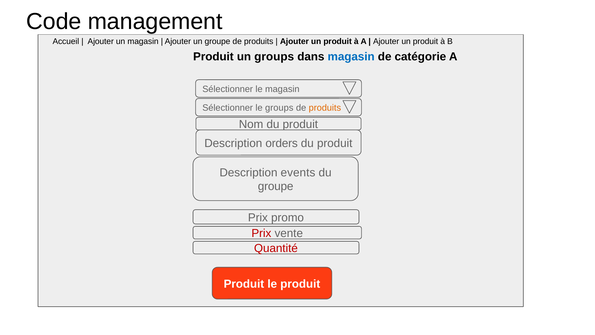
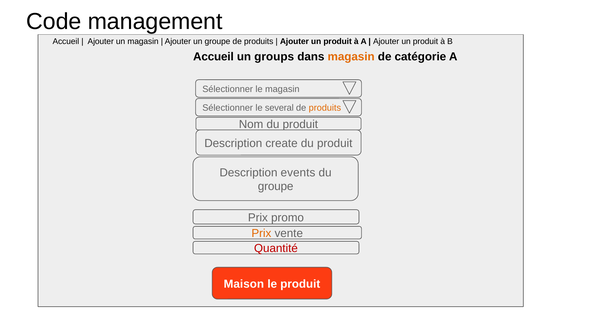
Produit: Produit -> Accueil (213, 57)
magasin colour: blue -> orange (351, 57)
le groups: groups -> several (279, 108)
orders: orders -> create (282, 143)
Prix colour: red -> orange (261, 233)
Produit: Produit -> Maison (244, 284)
